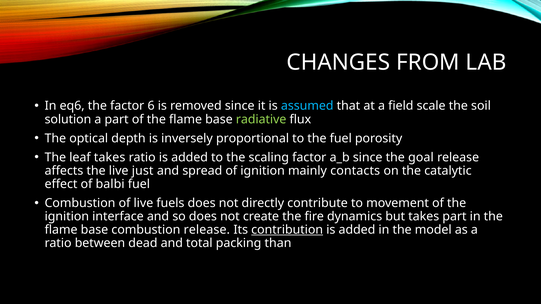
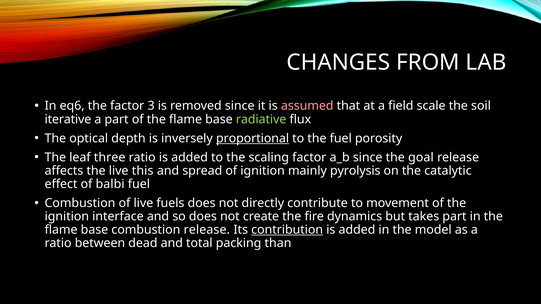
6: 6 -> 3 (151, 106)
assumed colour: light blue -> pink (307, 106)
solution: solution -> iterative (68, 119)
proportional underline: none -> present (253, 138)
leaf takes: takes -> three (110, 157)
just: just -> this (143, 171)
contacts: contacts -> pyrolysis (355, 171)
